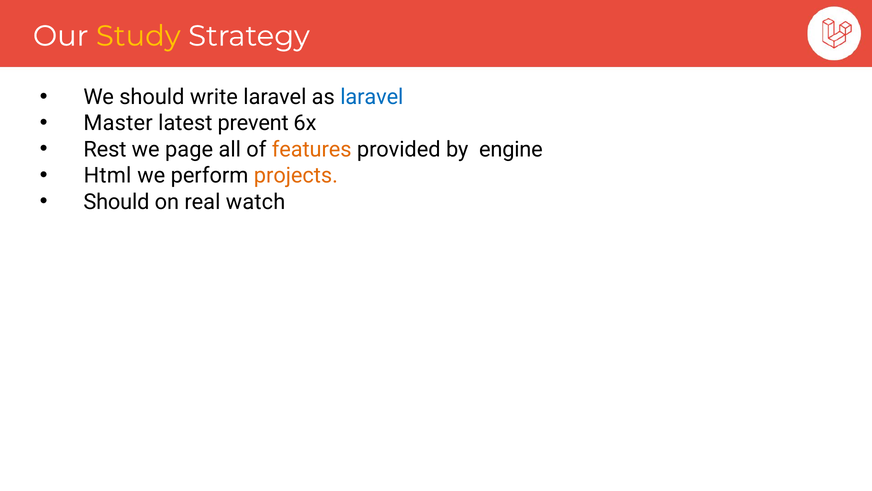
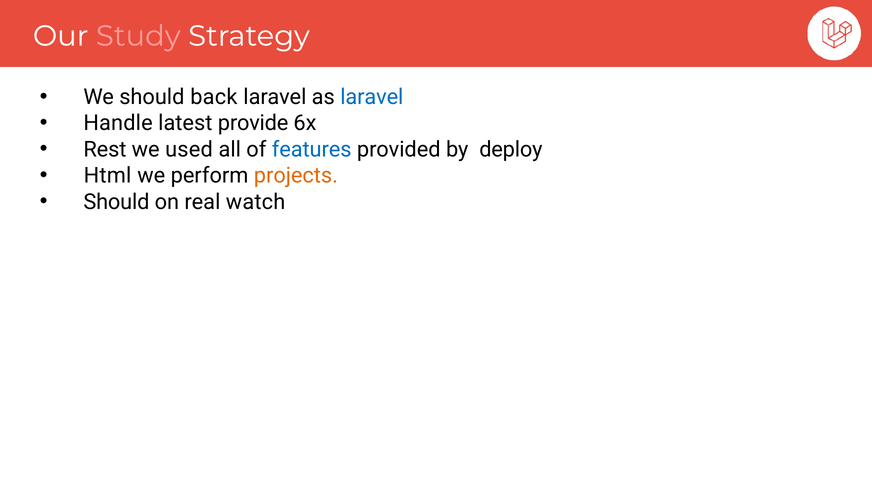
Study colour: yellow -> pink (138, 36)
write: write -> back (214, 97)
Master: Master -> Handle (118, 123)
prevent: prevent -> provide (253, 123)
page: page -> used (189, 149)
features colour: orange -> blue (312, 149)
engine: engine -> deploy (511, 149)
